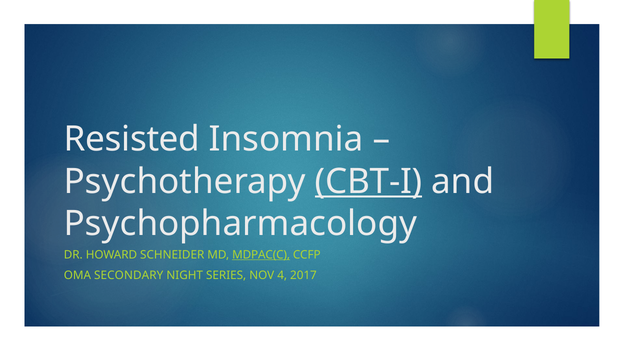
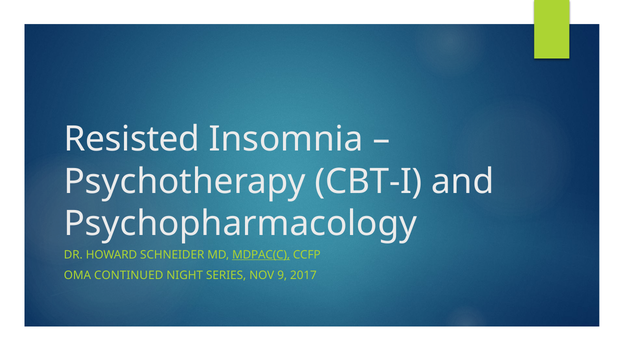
CBT-I underline: present -> none (369, 181)
SECONDARY: SECONDARY -> CONTINUED (129, 275)
4: 4 -> 9 (282, 275)
